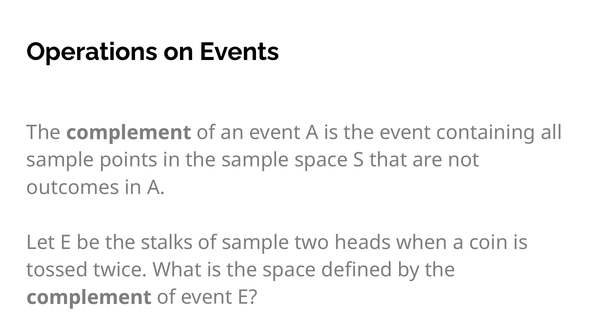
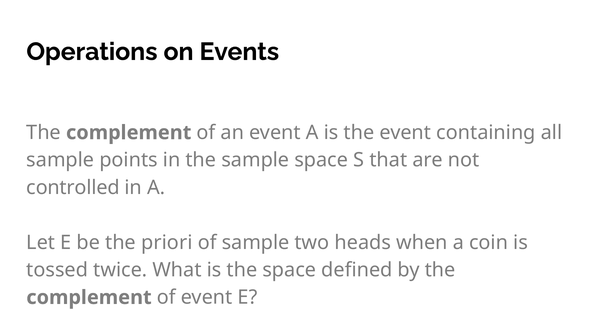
outcomes: outcomes -> controlled (73, 187)
stalks: stalks -> priori (167, 242)
